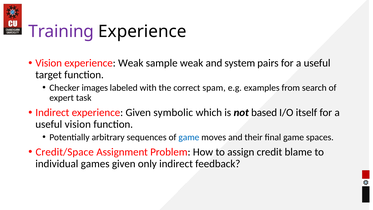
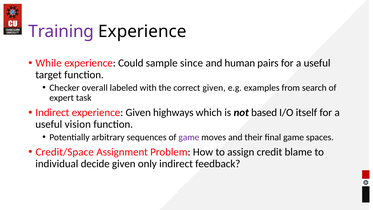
Vision: Vision -> While (49, 63)
experience Weak: Weak -> Could (131, 63)
sample weak: weak -> since (192, 63)
system: system -> human (240, 63)
images: images -> overall (95, 88)
correct spam: spam -> given (214, 88)
symbolic: symbolic -> highways (173, 113)
game colour: blue -> purple (189, 137)
games: games -> decide (95, 164)
